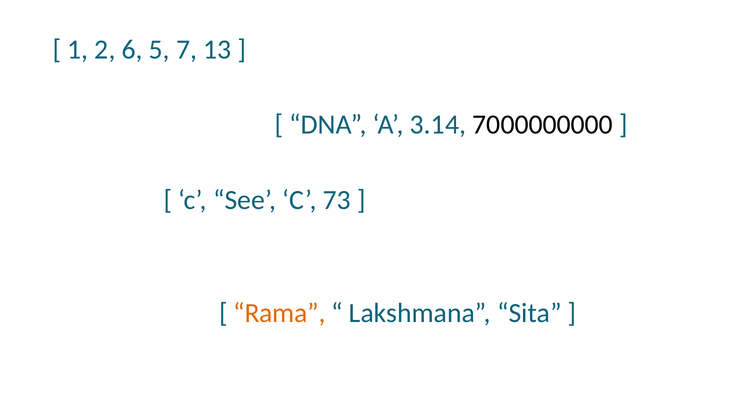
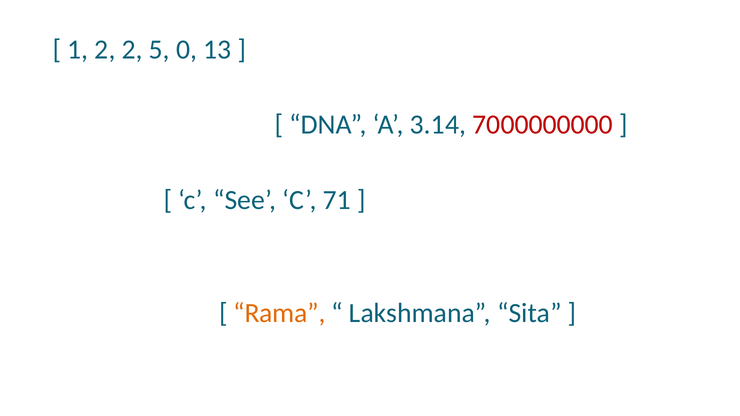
2 6: 6 -> 2 (132, 50)
7: 7 -> 0 (187, 50)
7000000000 colour: black -> red (543, 125)
73: 73 -> 71 (337, 200)
